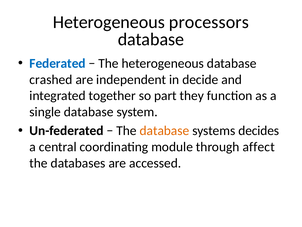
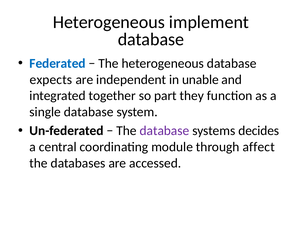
processors: processors -> implement (209, 22)
crashed: crashed -> expects (51, 79)
decide: decide -> unable (200, 79)
database colour: orange -> purple (164, 130)
